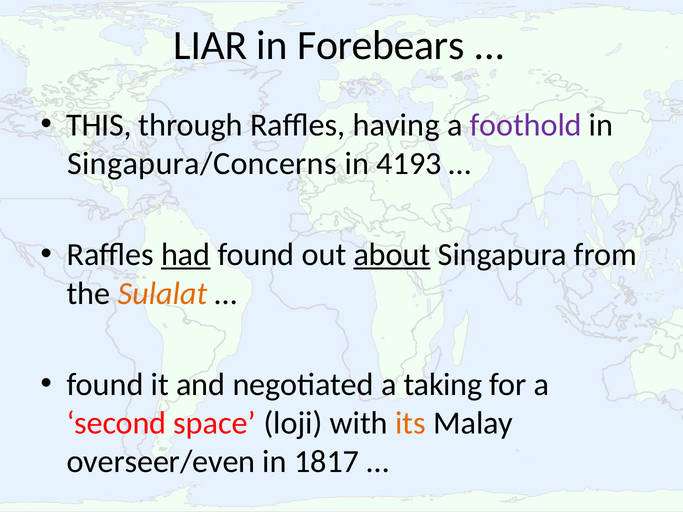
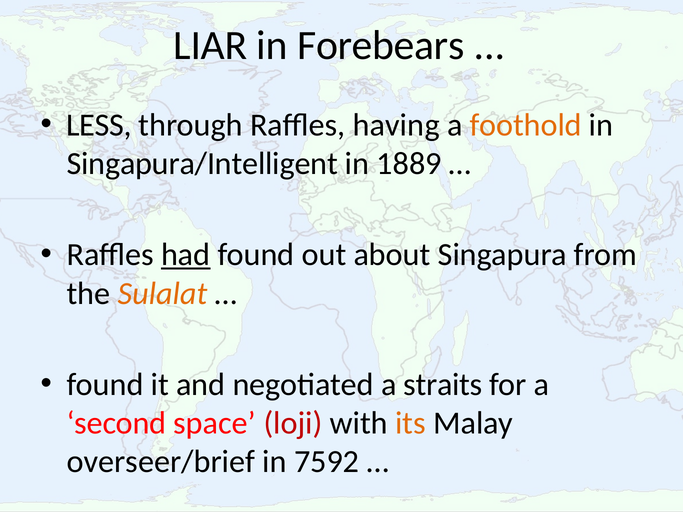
THIS: THIS -> LESS (99, 125)
foothold colour: purple -> orange (526, 125)
Singapura/Concerns: Singapura/Concerns -> Singapura/Intelligent (202, 164)
4193: 4193 -> 1889 (409, 164)
about underline: present -> none (392, 255)
taking: taking -> straits (443, 385)
loji colour: black -> red (293, 423)
overseer/even: overseer/even -> overseer/brief (161, 462)
1817: 1817 -> 7592 (327, 462)
